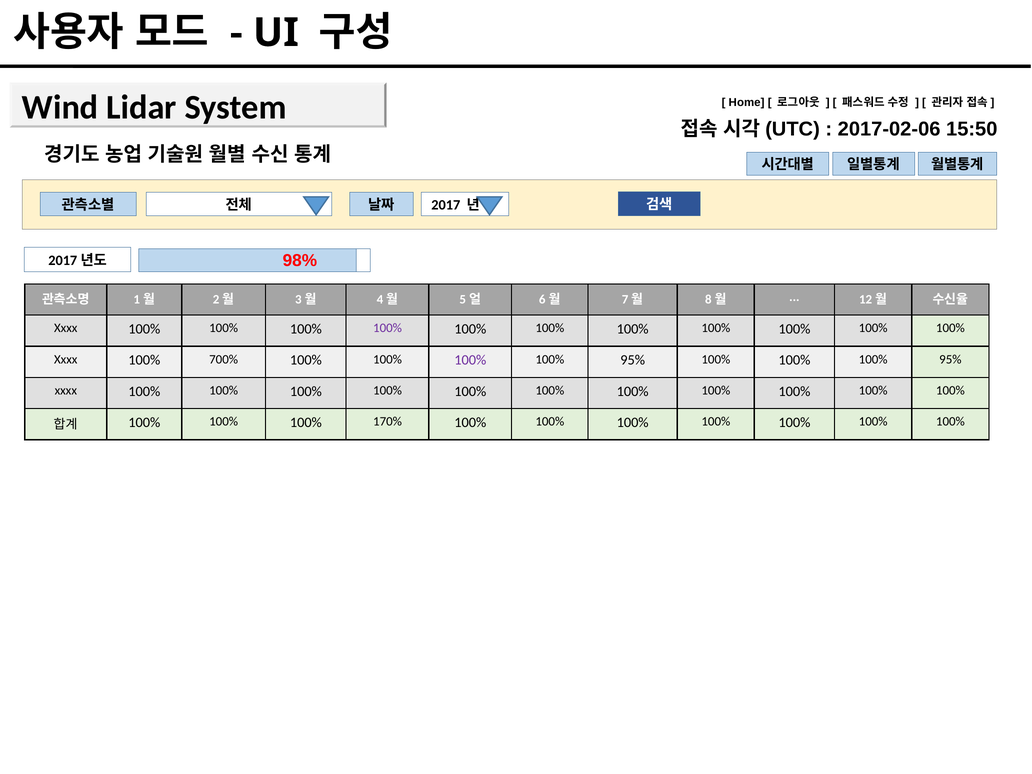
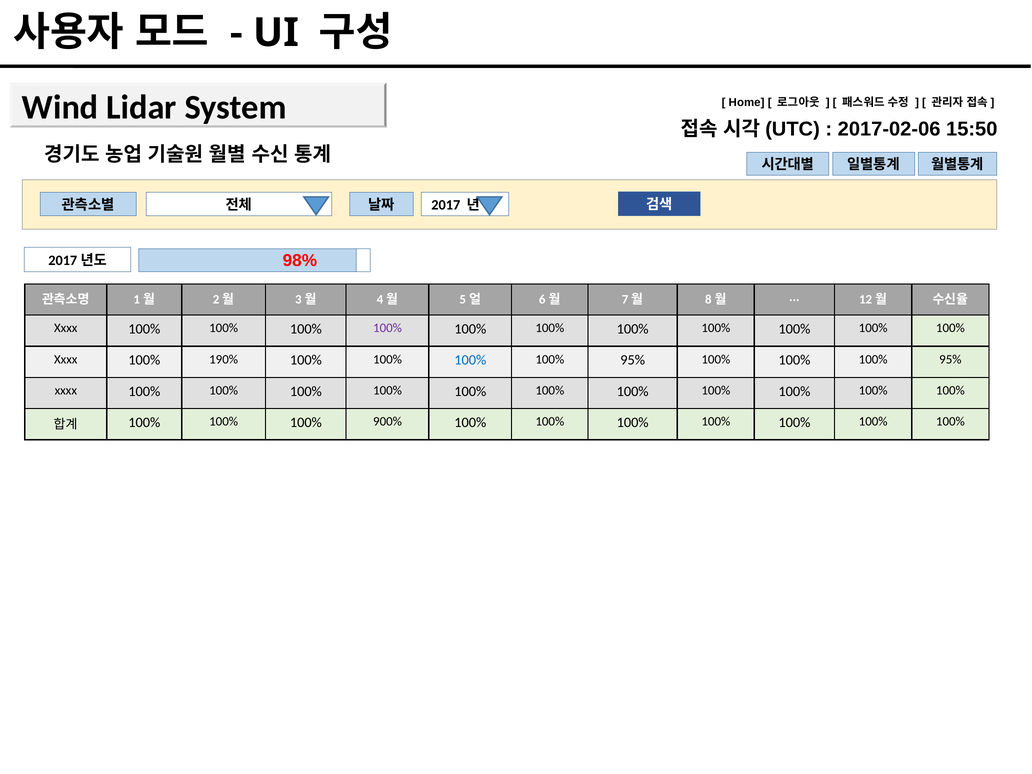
700%: 700% -> 190% (224, 359)
100% colour: purple -> blue (470, 360)
170%: 170% -> 900% (388, 422)
